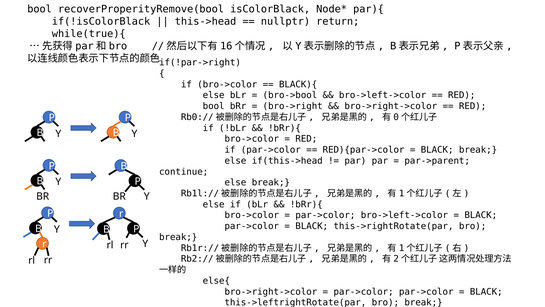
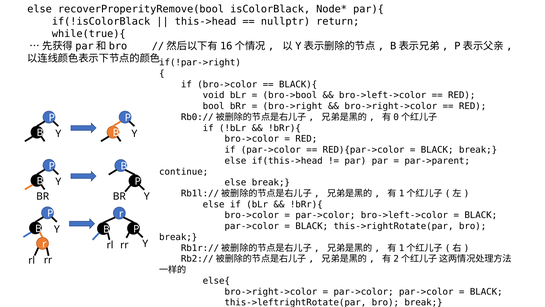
bool: bool -> else (40, 9)
else: else -> void (214, 95)
